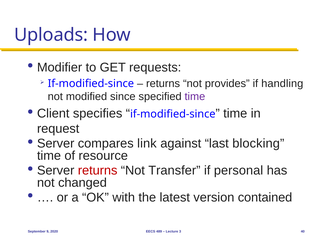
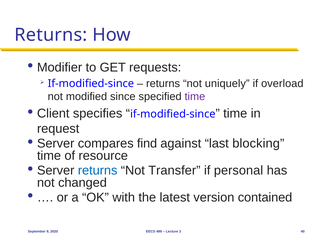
Uploads: Uploads -> Returns (51, 35)
provides: provides -> uniquely (227, 84)
handling: handling -> overload (282, 84)
link: link -> find (147, 144)
returns colour: red -> blue (98, 171)
